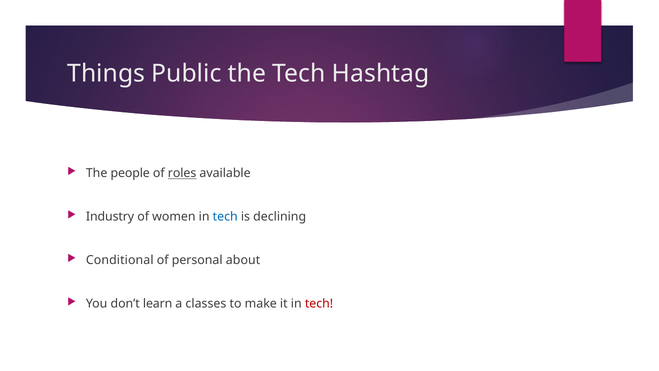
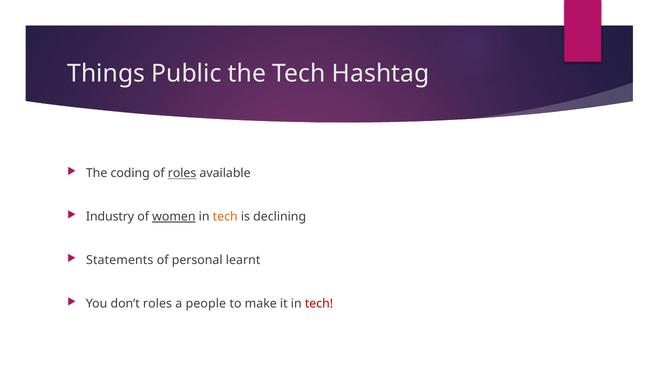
people: people -> coding (130, 173)
women underline: none -> present (174, 217)
tech colour: blue -> orange (225, 217)
Conditional: Conditional -> Statements (120, 260)
about: about -> learnt (243, 260)
don’t learn: learn -> roles (157, 303)
classes: classes -> people (206, 303)
